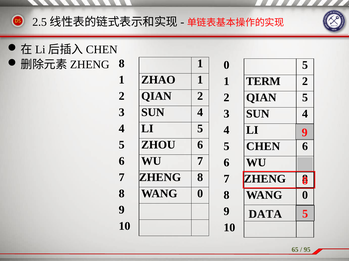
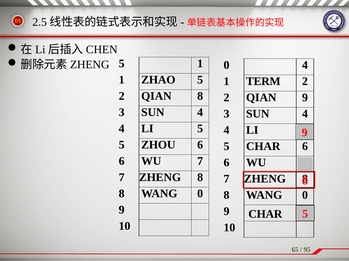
8: 8 -> 5 (122, 64)
0 5: 5 -> 4 (305, 65)
ZHAO 1: 1 -> 5 (200, 80)
QIAN 2: 2 -> 8 (200, 96)
QIAN 5: 5 -> 9 (305, 98)
5 CHEN: CHEN -> CHAR (263, 147)
DATA: DATA -> CHAR (265, 215)
